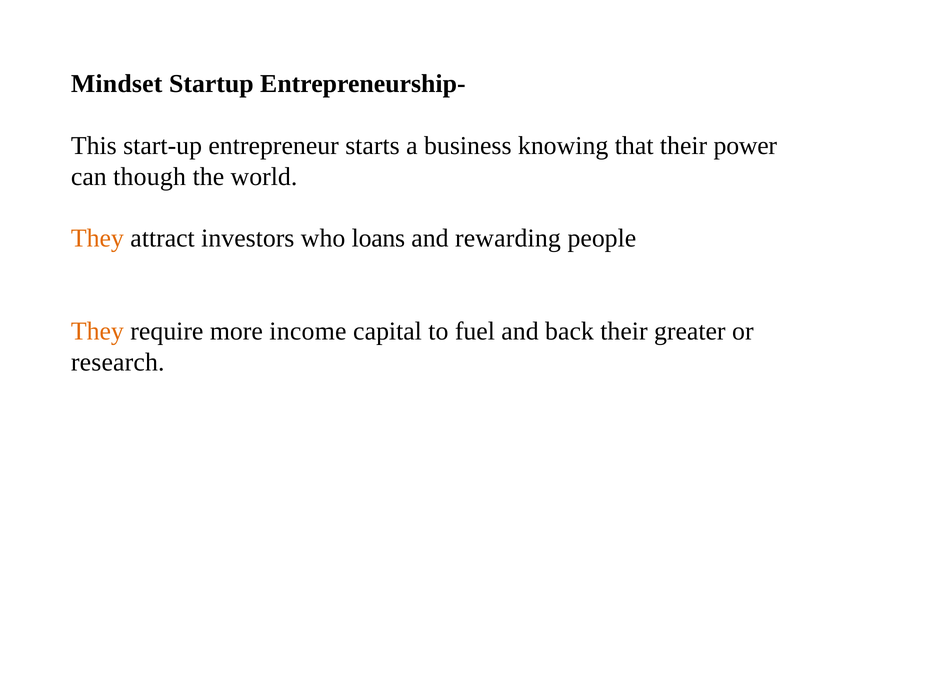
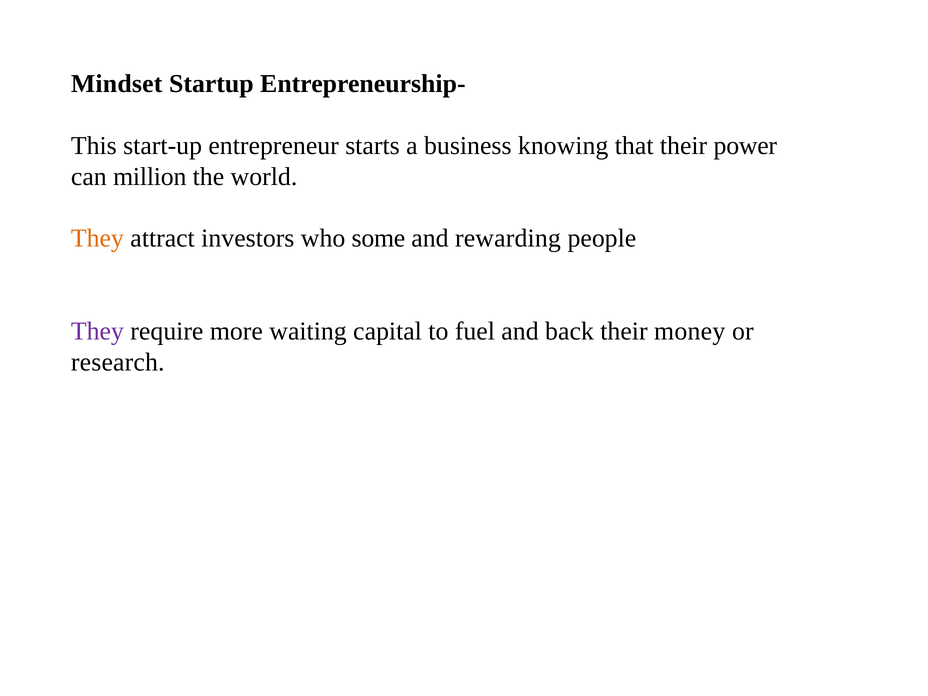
though: though -> million (150, 177)
loans: loans -> some (378, 238)
They colour: orange -> purple (97, 331)
income: income -> waiting (308, 331)
greater: greater -> money (690, 331)
